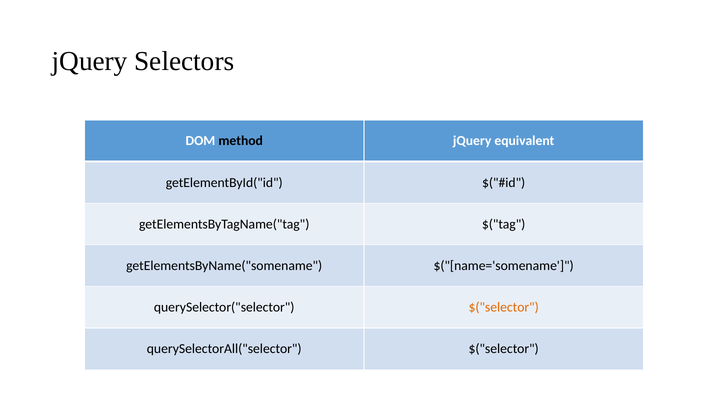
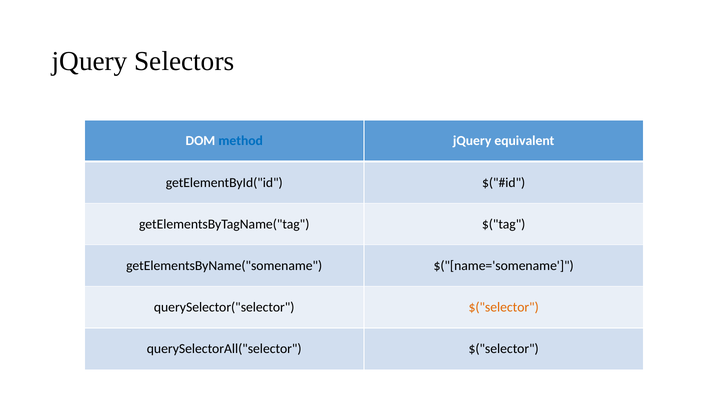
method colour: black -> blue (241, 141)
